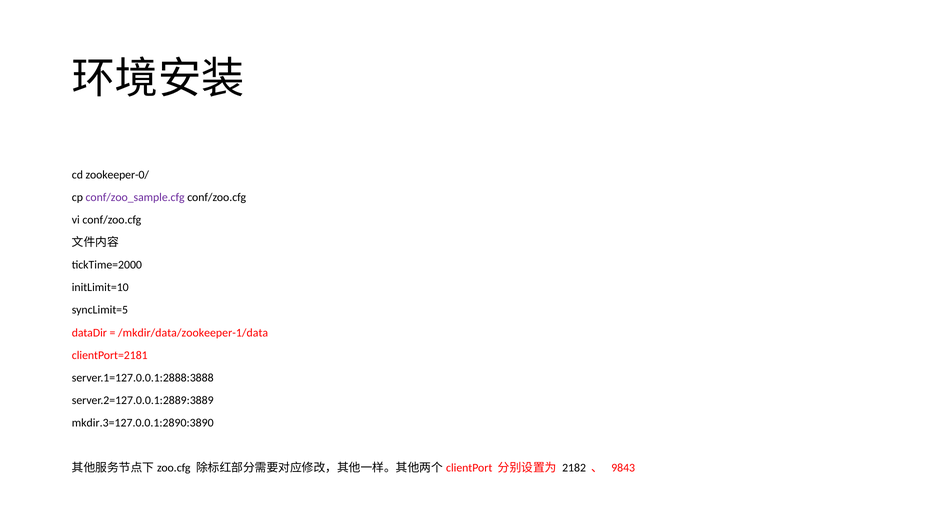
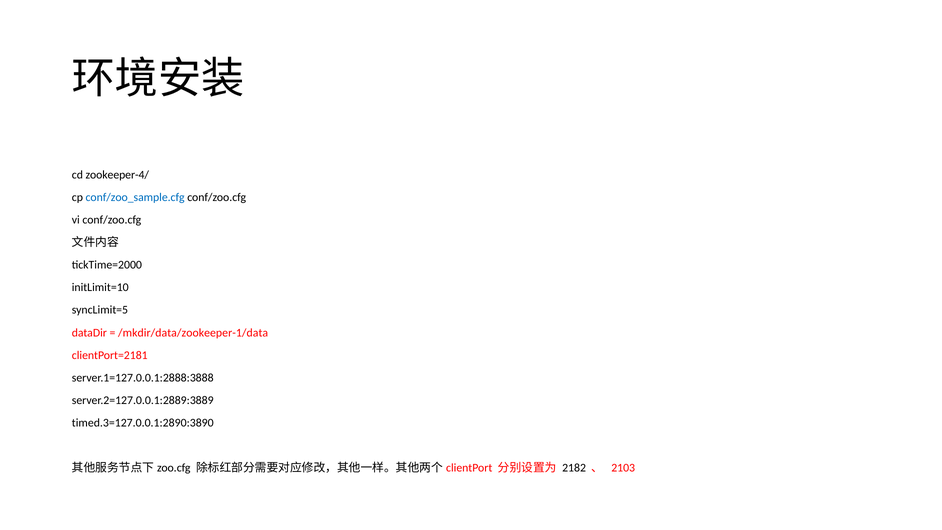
zookeeper-0/: zookeeper-0/ -> zookeeper-4/ (117, 175)
conf/zoo_sample.cfg colour: purple -> blue (135, 197)
mkdir.3=127.0.0.1:2890:3890: mkdir.3=127.0.0.1:2890:3890 -> timed.3=127.0.0.1:2890:3890 (143, 423)
9843: 9843 -> 2103 (623, 468)
